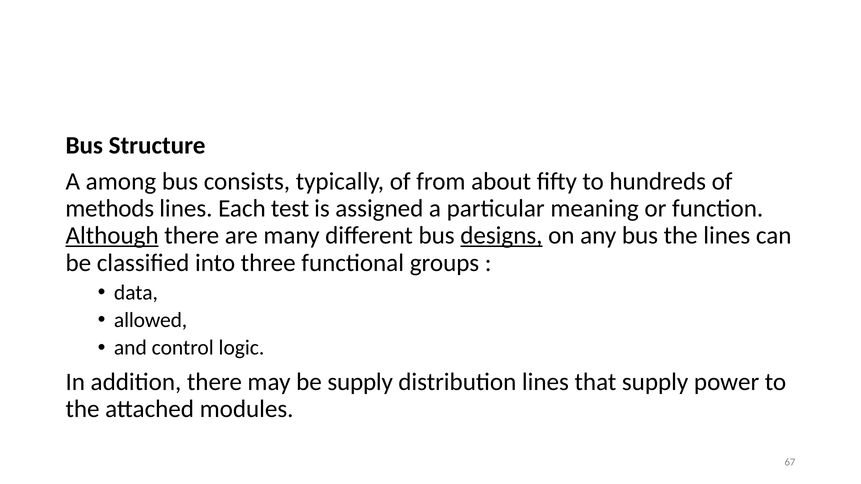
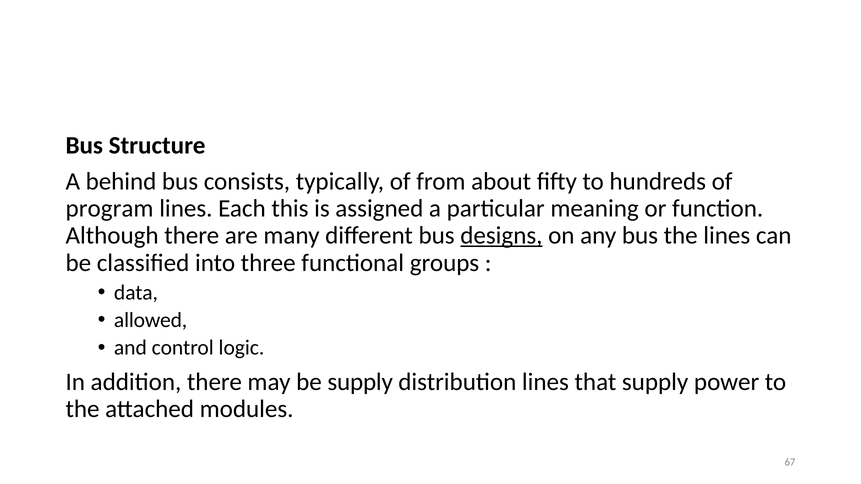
among: among -> behind (121, 182)
methods: methods -> program (110, 209)
test: test -> this (290, 209)
Although underline: present -> none (112, 236)
